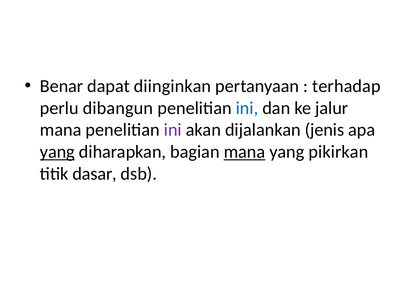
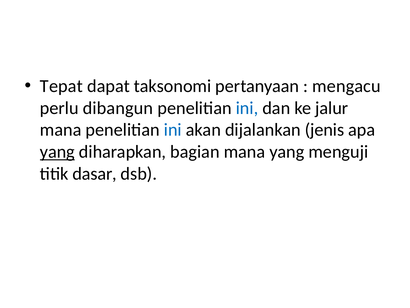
Benar: Benar -> Tepat (61, 86)
diinginkan: diinginkan -> taksonomi (173, 86)
terhadap: terhadap -> mengacu (346, 86)
ini colour: purple -> blue (173, 130)
mana underline: present -> none (245, 152)
pikirkan: pikirkan -> menguji (338, 152)
